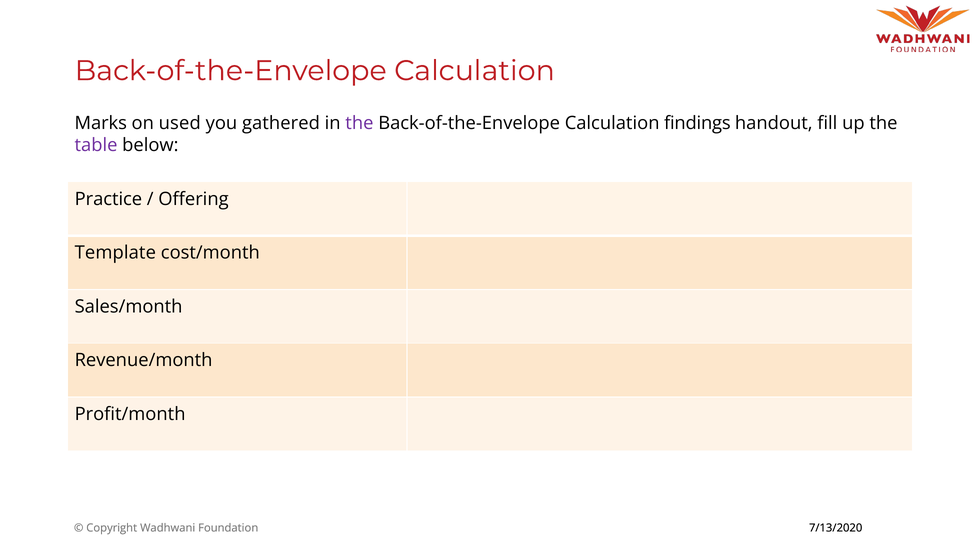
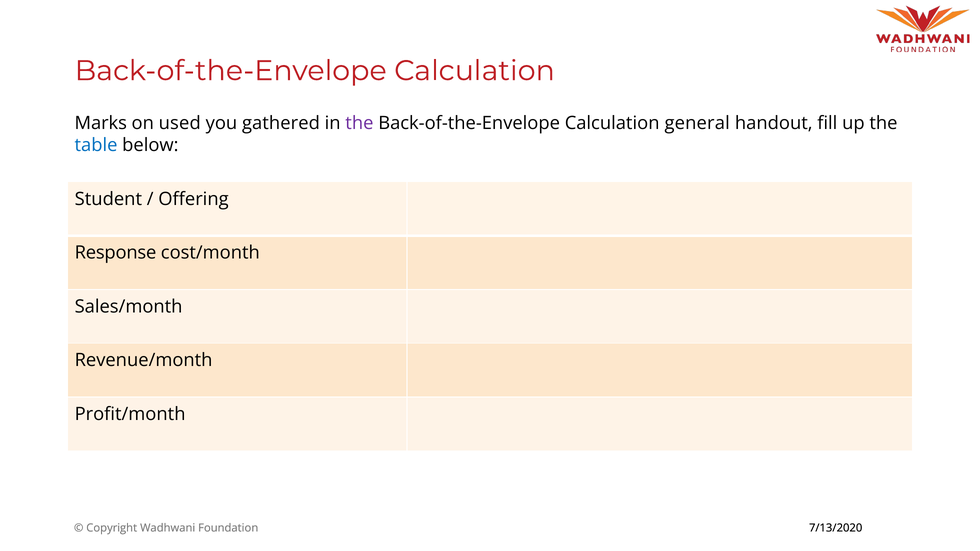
findings: findings -> general (697, 123)
table colour: purple -> blue (96, 145)
Practice: Practice -> Student (108, 199)
Template: Template -> Response (115, 253)
